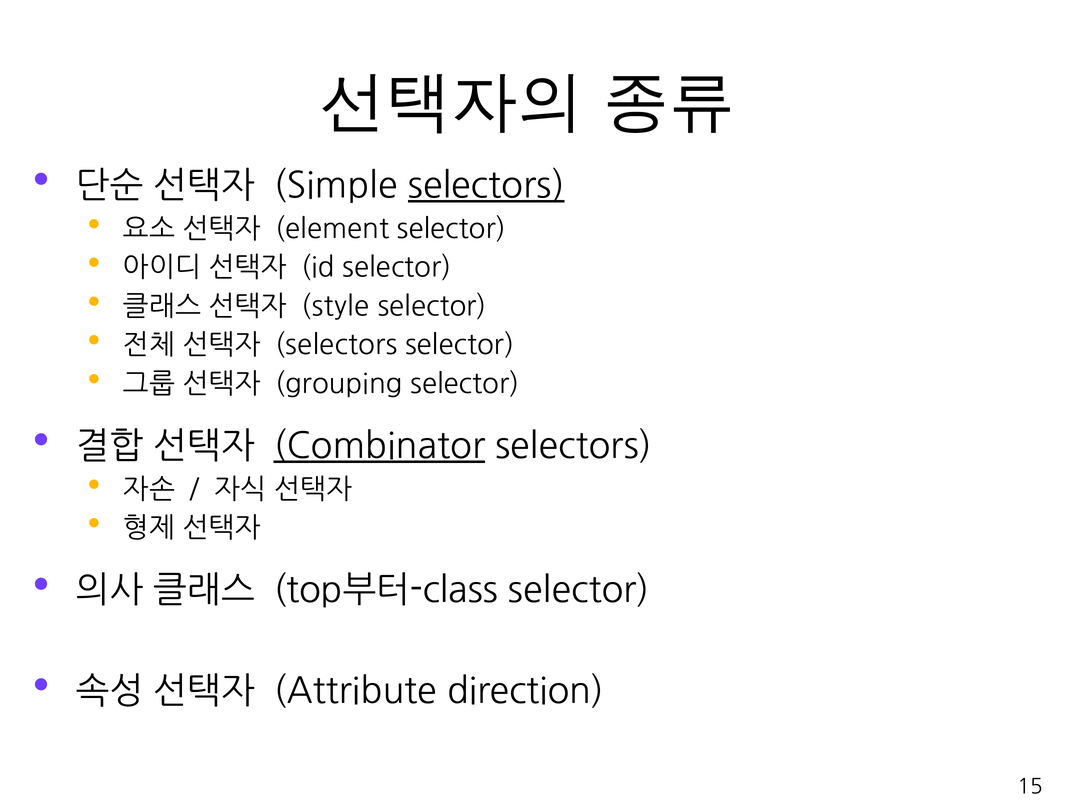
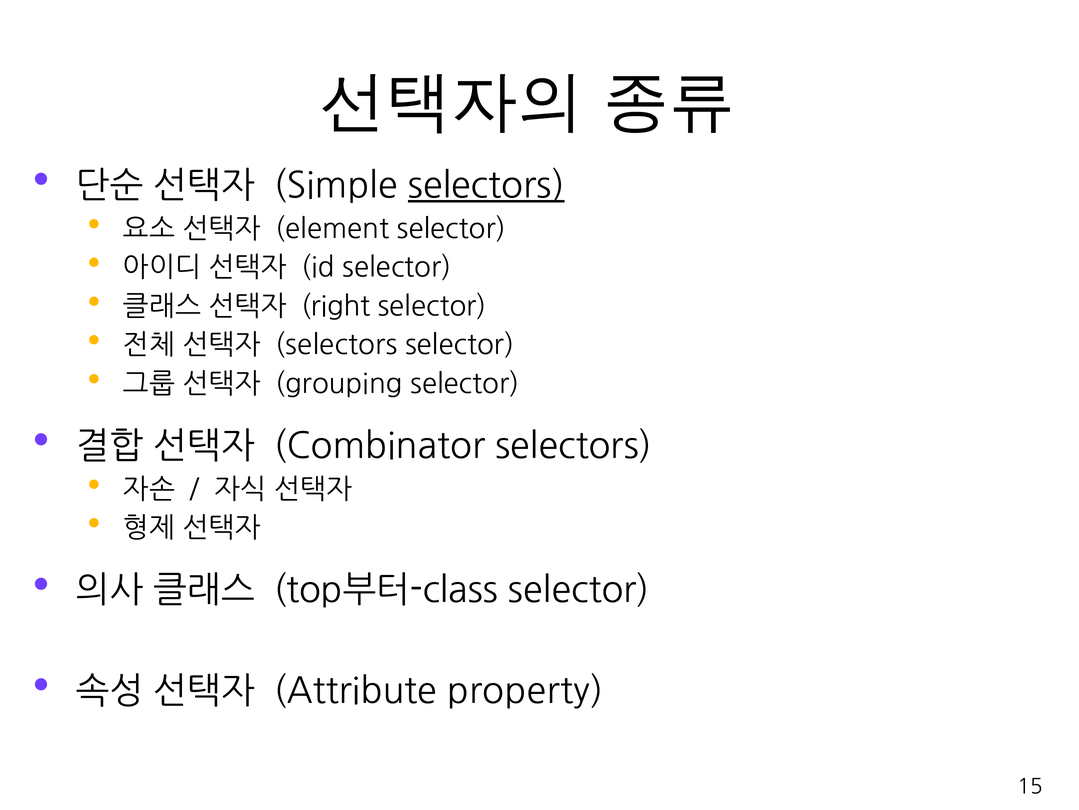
style: style -> right (336, 306)
Combinator underline: present -> none (379, 446)
direction: direction -> property (525, 691)
